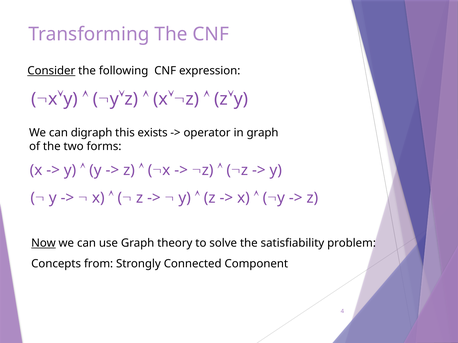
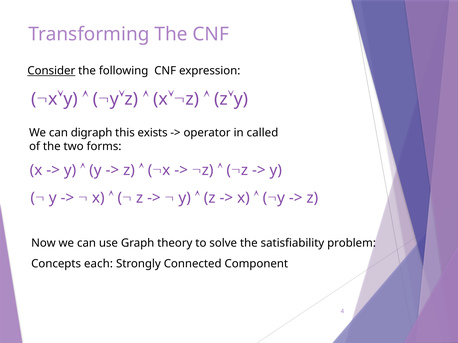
in graph: graph -> called (262, 133)
Now underline: present -> none (43, 244)
from: from -> each (98, 264)
